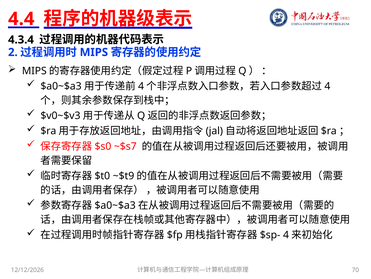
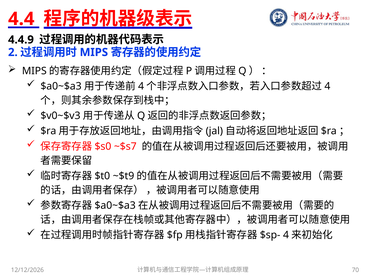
4.3.4: 4.3.4 -> 4.4.9 (21, 40)
